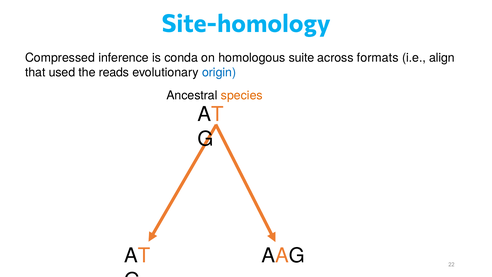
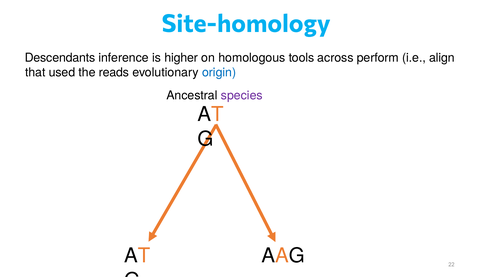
Compressed: Compressed -> Descendants (60, 58)
conda: conda -> higher (181, 58)
suite: suite -> tools (301, 58)
formats: formats -> perform (378, 58)
species colour: orange -> purple (242, 95)
